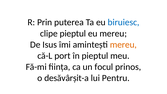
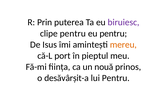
biruiesc colour: blue -> purple (124, 22)
clipe pieptul: pieptul -> pentru (73, 33)
eu mereu: mereu -> pentru (113, 33)
focul: focul -> nouă (104, 67)
